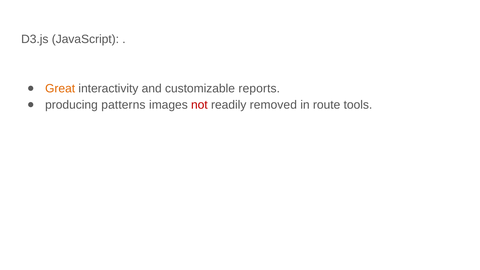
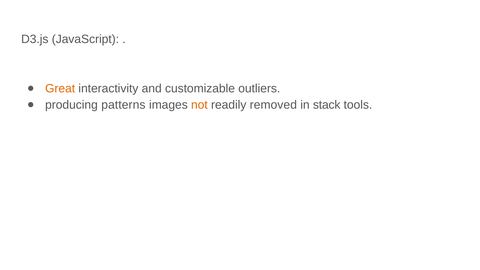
reports: reports -> outliers (259, 88)
not colour: red -> orange (199, 105)
route: route -> stack (327, 105)
